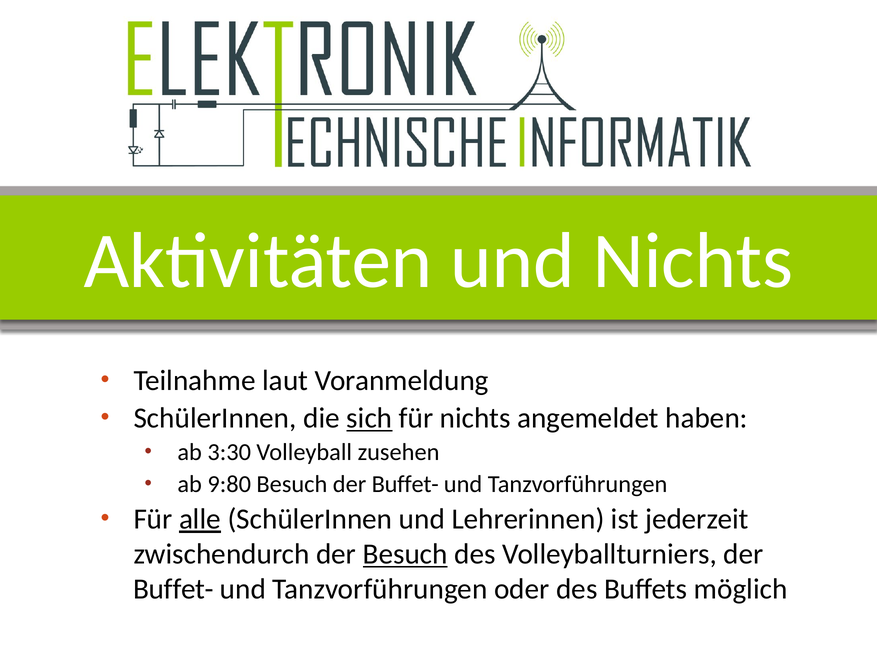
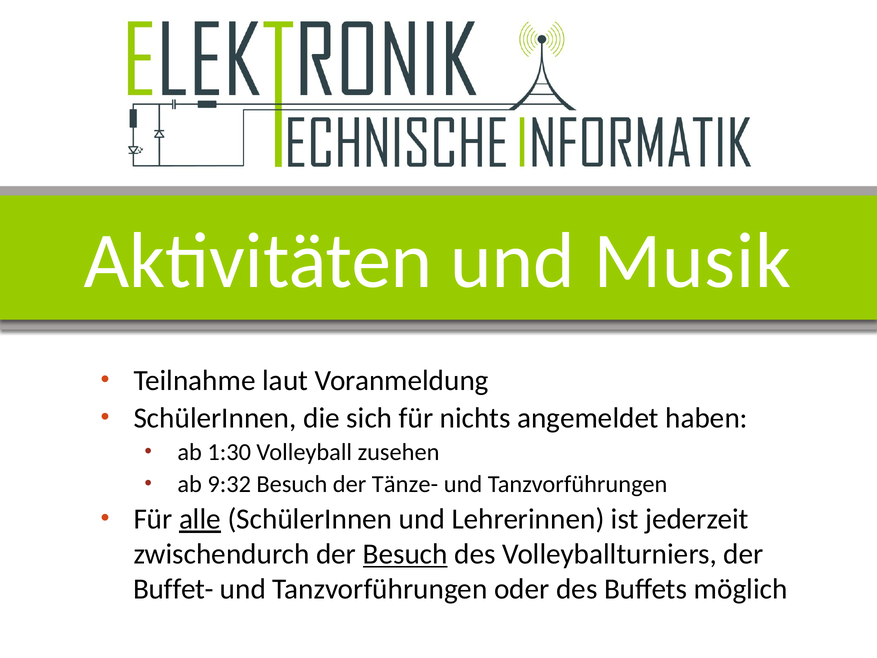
und Nichts: Nichts -> Musik (692, 261)
sich underline: present -> none (369, 418)
3:30: 3:30 -> 1:30 (229, 452)
9:80: 9:80 -> 9:32 (229, 484)
Besuch der Buffet-: Buffet- -> Tänze- (405, 484)
